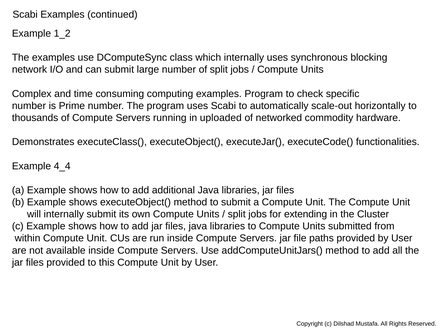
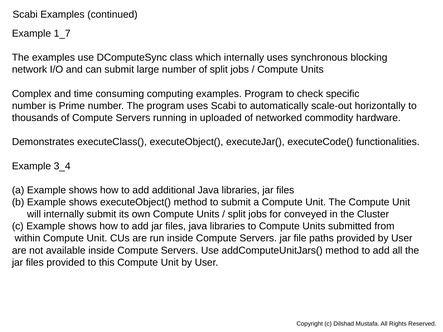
1_2: 1_2 -> 1_7 (62, 34)
4_4: 4_4 -> 3_4 (62, 166)
extending: extending -> conveyed (306, 214)
